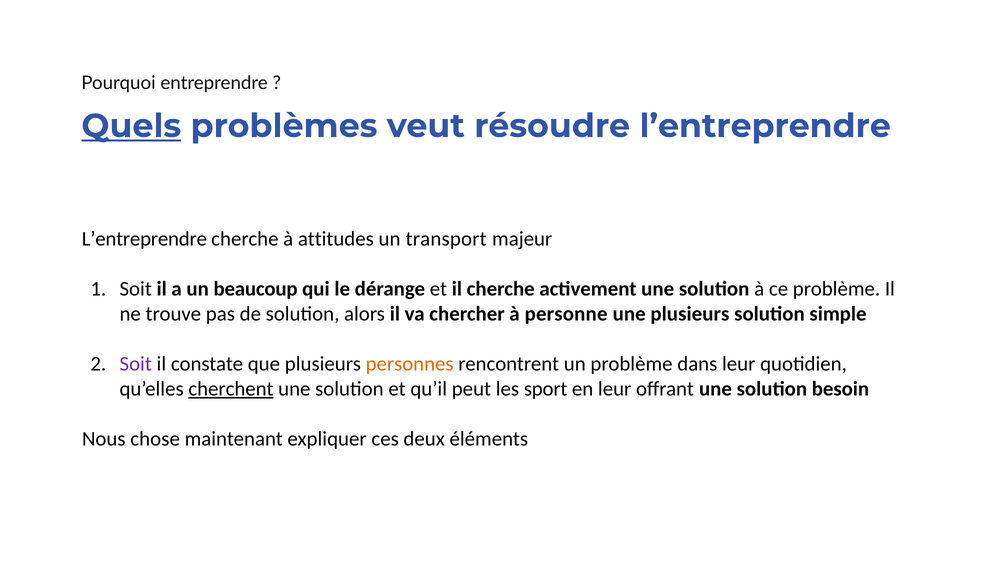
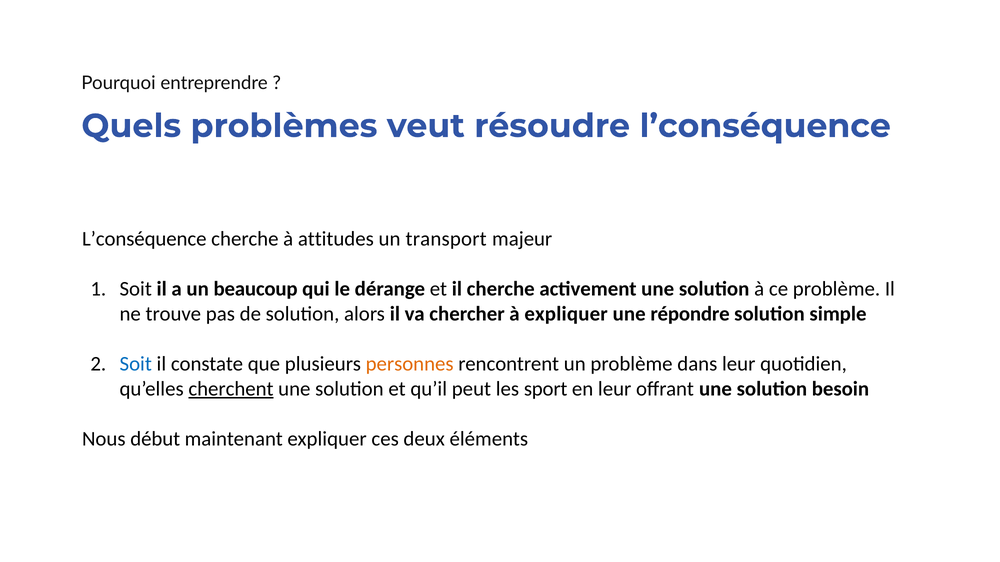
Quels underline: present -> none (131, 126)
résoudre l’entreprendre: l’entreprendre -> l’conséquence (765, 126)
L’entreprendre: L’entreprendre -> L’conséquence (144, 239)
à personne: personne -> expliquer (566, 314)
une plusieurs: plusieurs -> répondre (690, 314)
Soit colour: purple -> blue (136, 364)
chose: chose -> début (155, 439)
